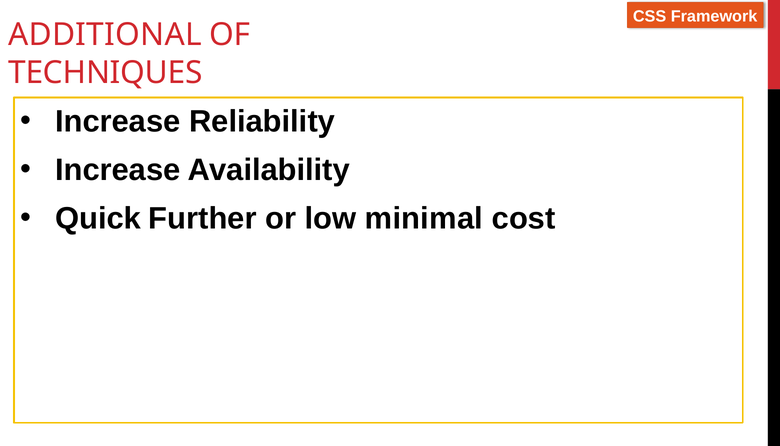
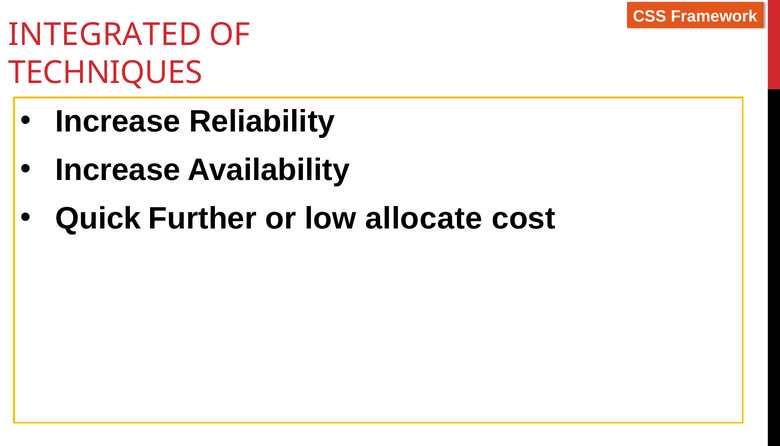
ADDITIONAL: ADDITIONAL -> INTEGRATED (105, 35)
minimal: minimal -> allocate (424, 219)
